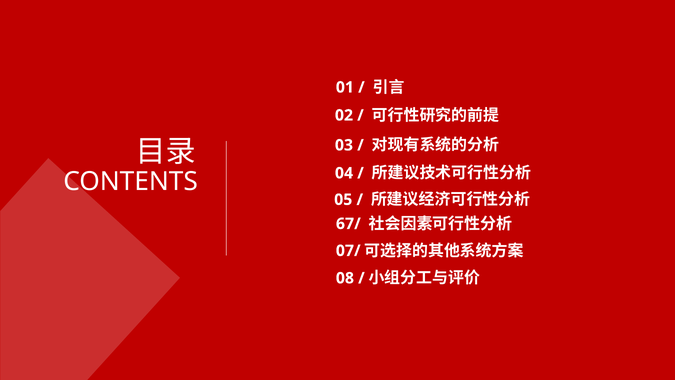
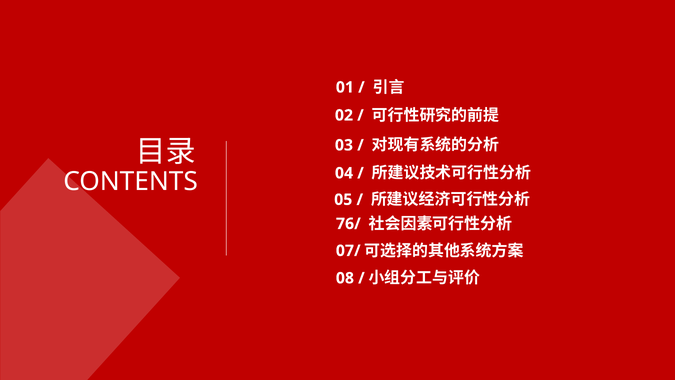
67/: 67/ -> 76/ (348, 224)
